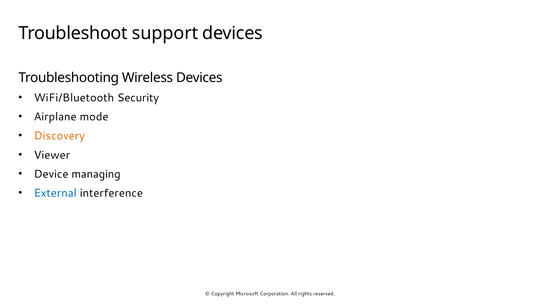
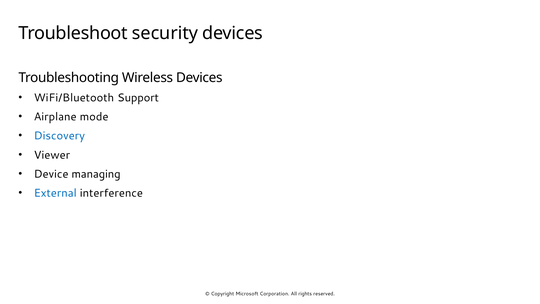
support: support -> security (165, 33)
Security: Security -> Support (138, 98)
Discovery colour: orange -> blue (59, 136)
